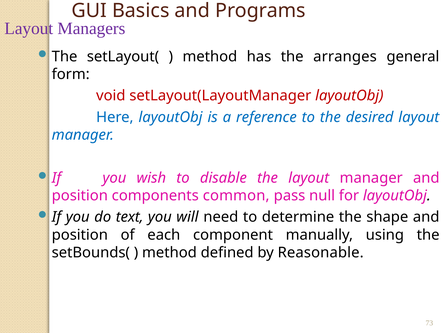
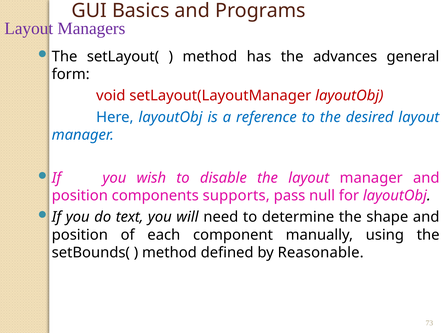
arranges: arranges -> advances (345, 57)
common: common -> supports (236, 196)
